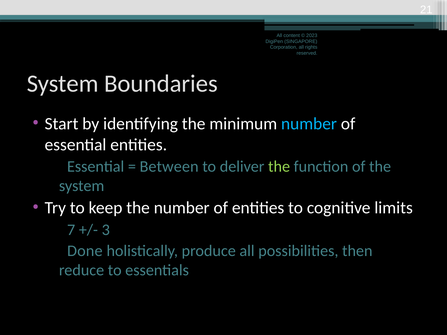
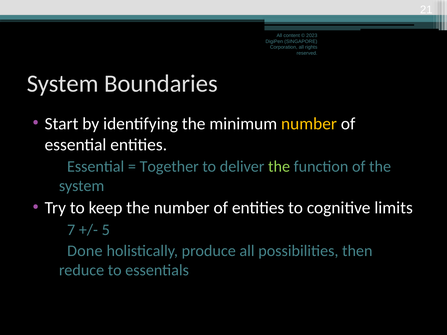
number colour: light blue -> yellow (309, 124)
Between: Between -> Together (169, 167)
3: 3 -> 5 (106, 230)
